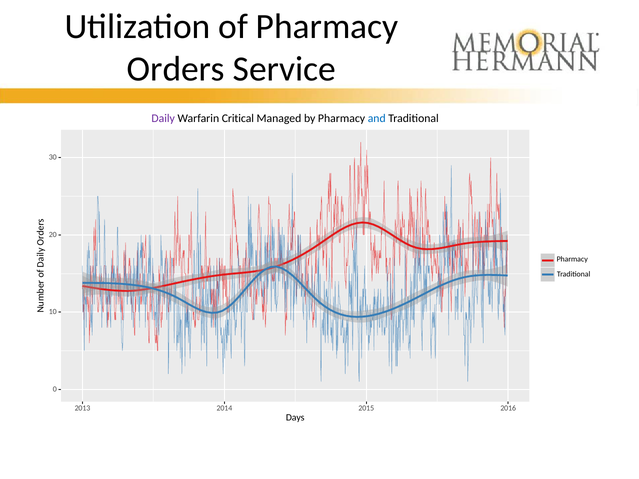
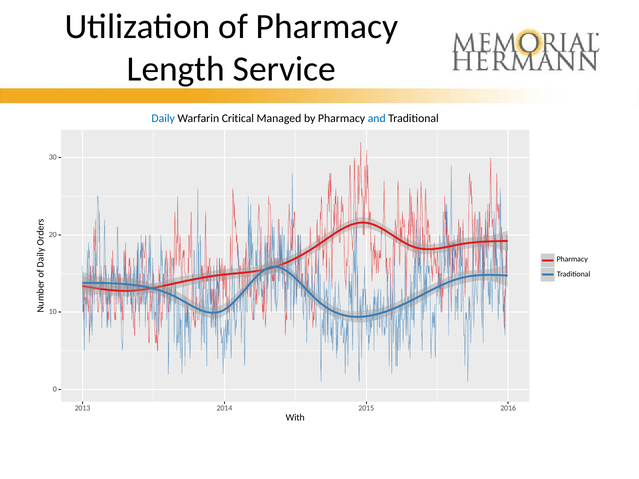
Orders: Orders -> Length (176, 69)
Daily colour: purple -> blue (163, 119)
Days: Days -> With (295, 418)
